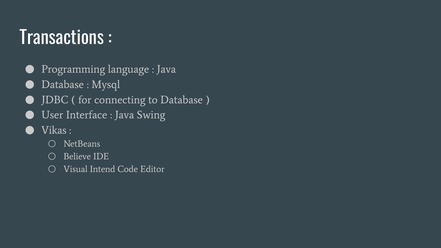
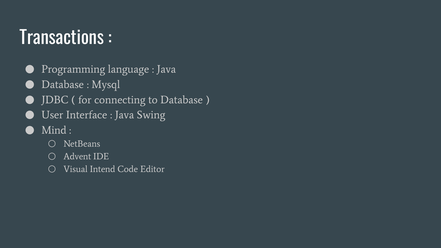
Vikas: Vikas -> Mind (54, 130)
Believe: Believe -> Advent (77, 157)
